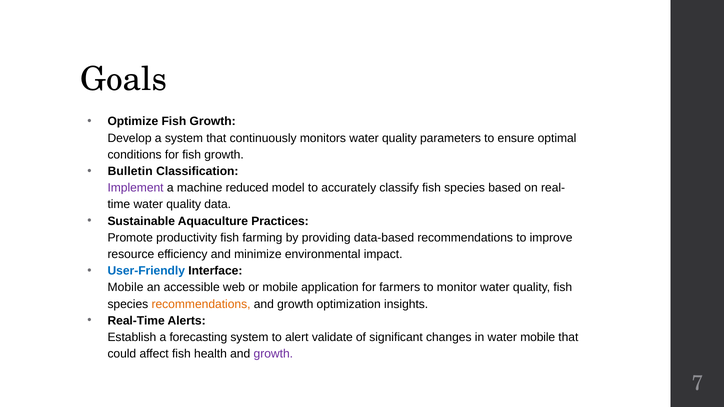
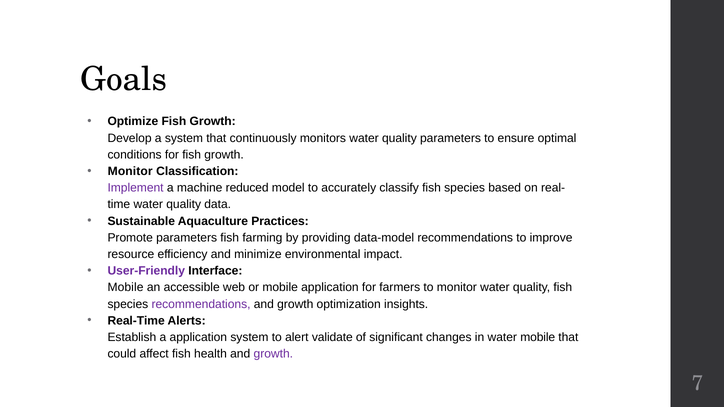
Bulletin: Bulletin -> Monitor (130, 171)
Promote productivity: productivity -> parameters (187, 238)
data-based: data-based -> data-model (384, 238)
User-Friendly colour: blue -> purple (146, 271)
recommendations colour: orange -> purple (201, 304)
a forecasting: forecasting -> application (198, 337)
